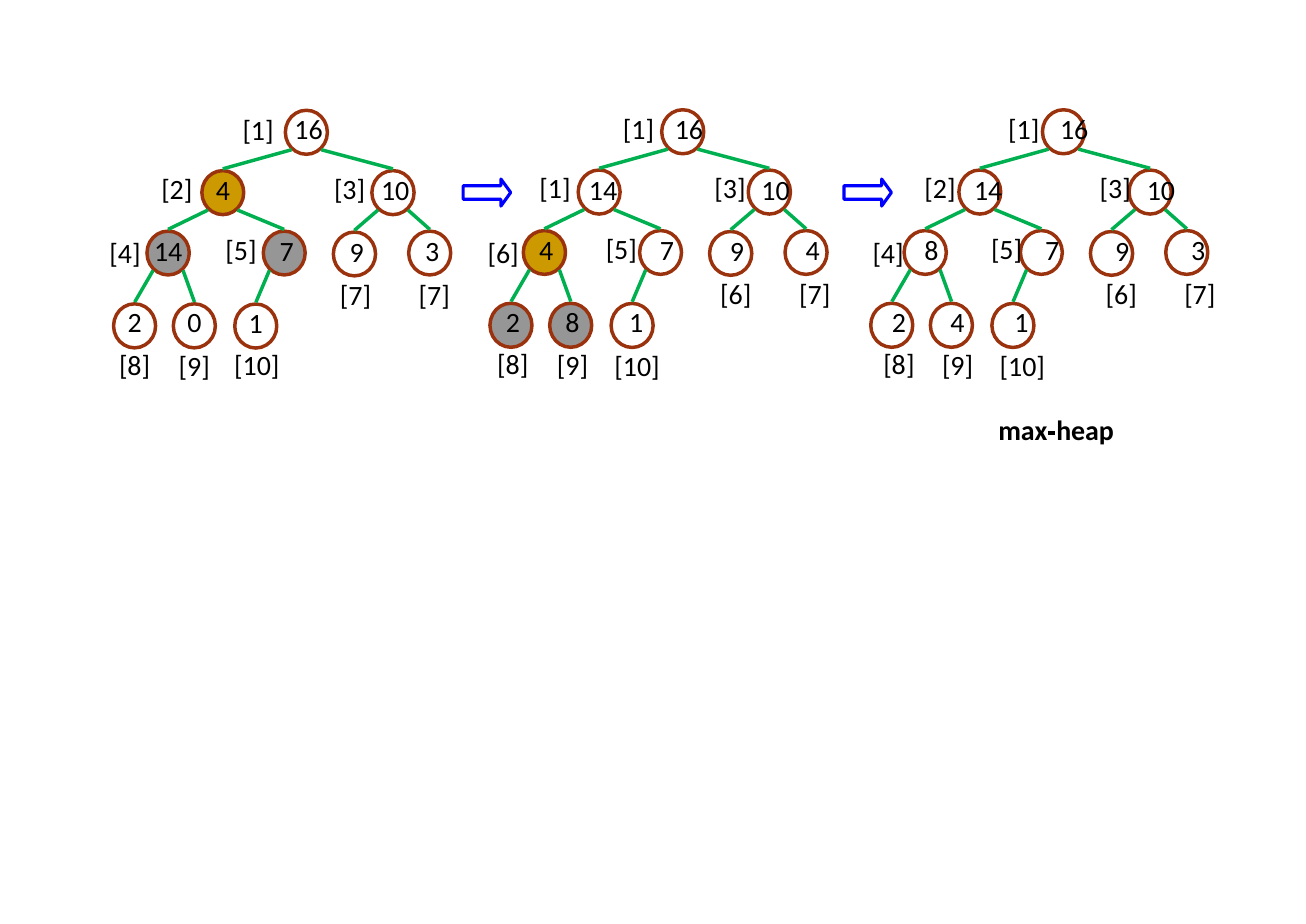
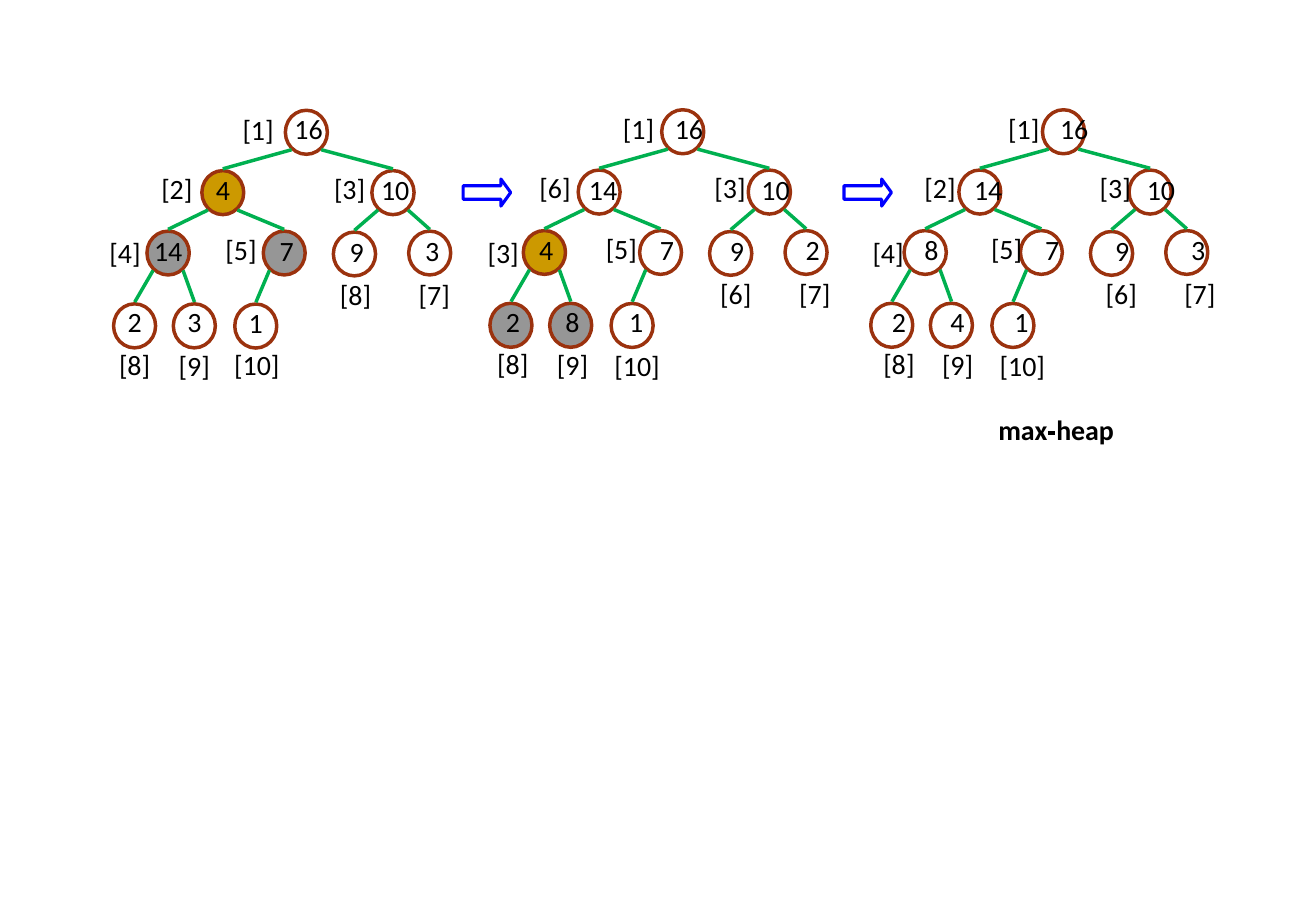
10 1: 1 -> 6 (555, 190)
3 6: 6 -> 3 (503, 254)
9 4: 4 -> 2 (813, 251)
7: 7 -> 8 (356, 296)
2 0: 0 -> 3 (194, 324)
